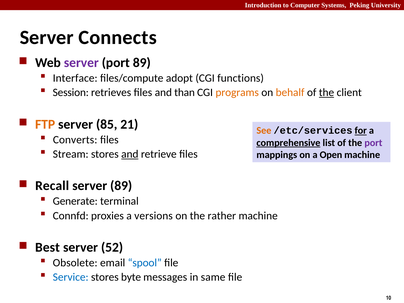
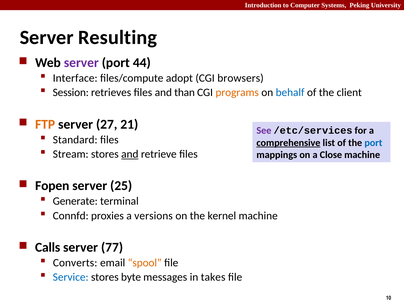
Connects: Connects -> Resulting (118, 37)
port 89: 89 -> 44 (142, 63)
functions: functions -> browsers (241, 78)
behalf colour: orange -> blue (290, 93)
the underline: present -> none (327, 93)
85: 85 -> 27 (107, 124)
See colour: orange -> purple (264, 131)
for underline: present -> none (361, 131)
Converts: Converts -> Standard (75, 140)
port colour: purple -> blue (373, 143)
Open: Open -> Close (331, 155)
Recall: Recall -> Fopen (52, 186)
server 89: 89 -> 25 (121, 186)
rather: rather -> kernel (222, 216)
Best: Best -> Calls (48, 247)
52: 52 -> 77 (112, 247)
Obsolete: Obsolete -> Converts (75, 263)
spool colour: blue -> orange (145, 263)
same: same -> takes (213, 277)
